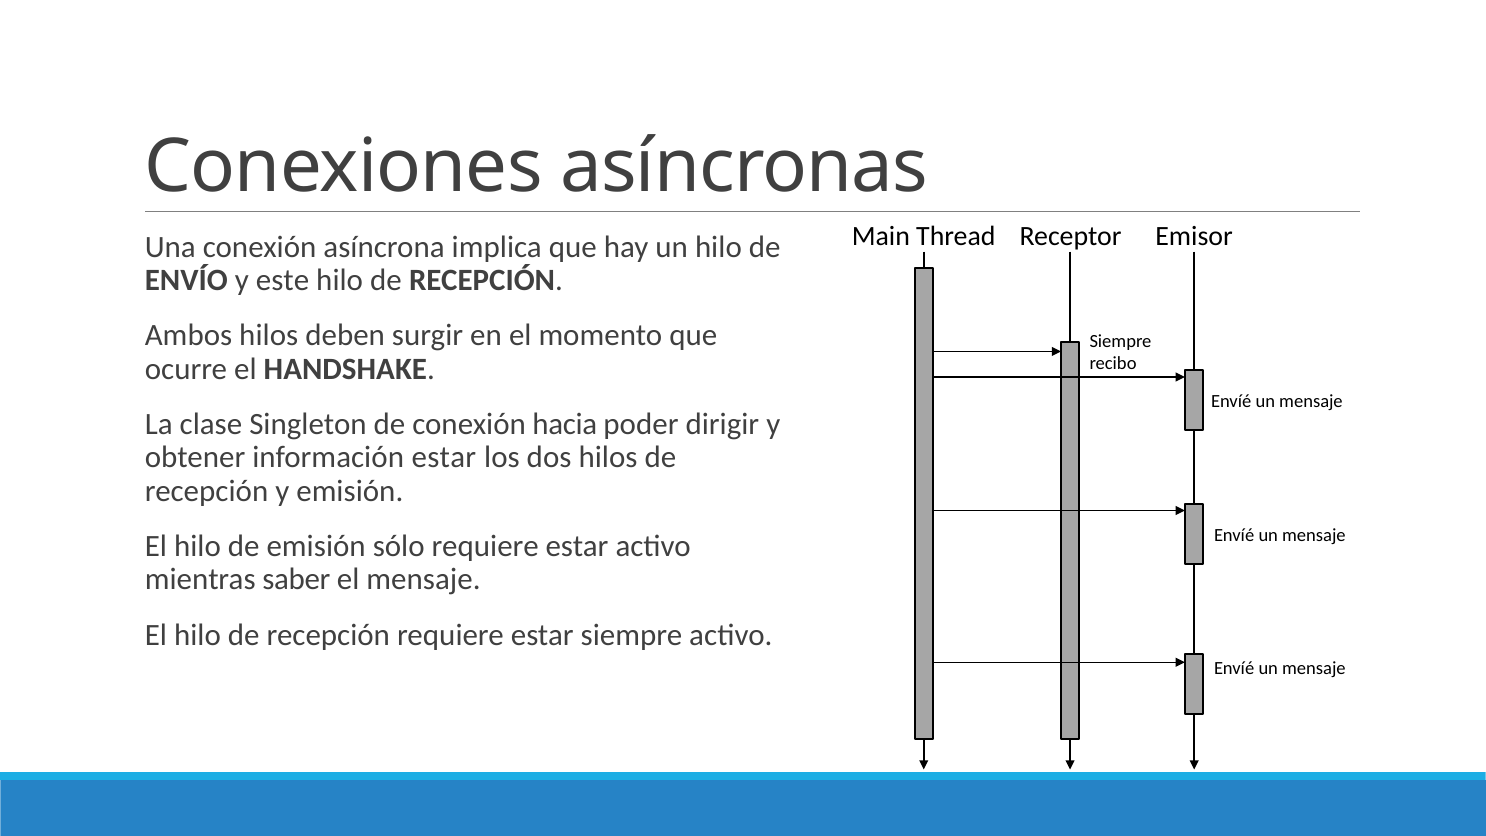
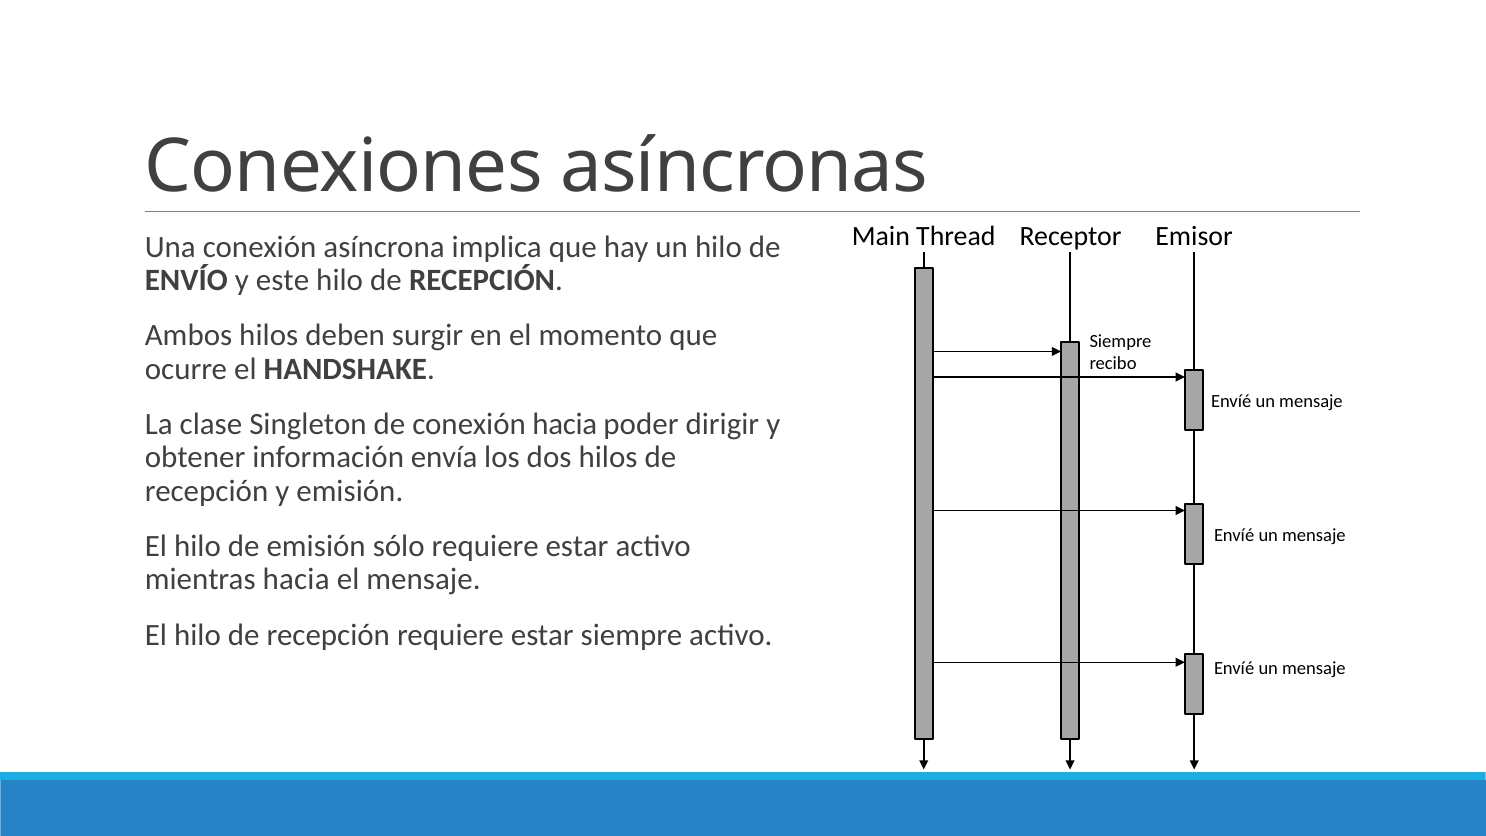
información estar: estar -> envía (444, 458)
mientras saber: saber -> hacia (296, 580)
